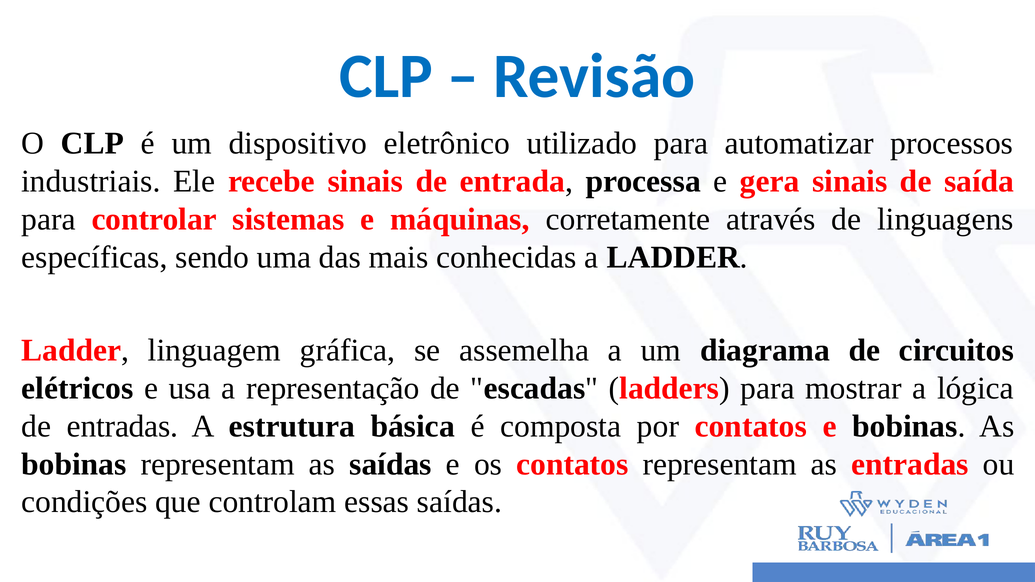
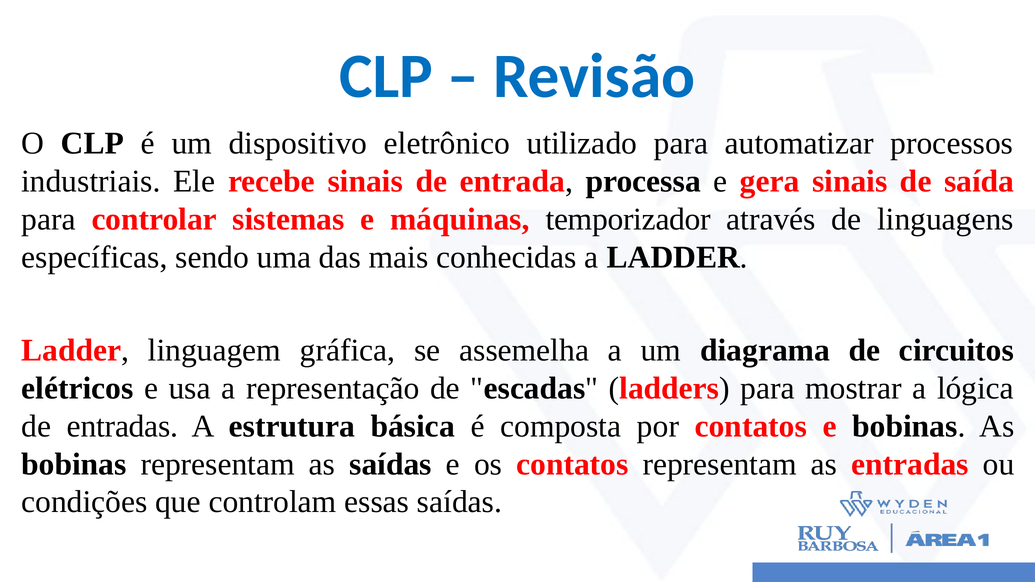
corretamente: corretamente -> temporizador (628, 219)
